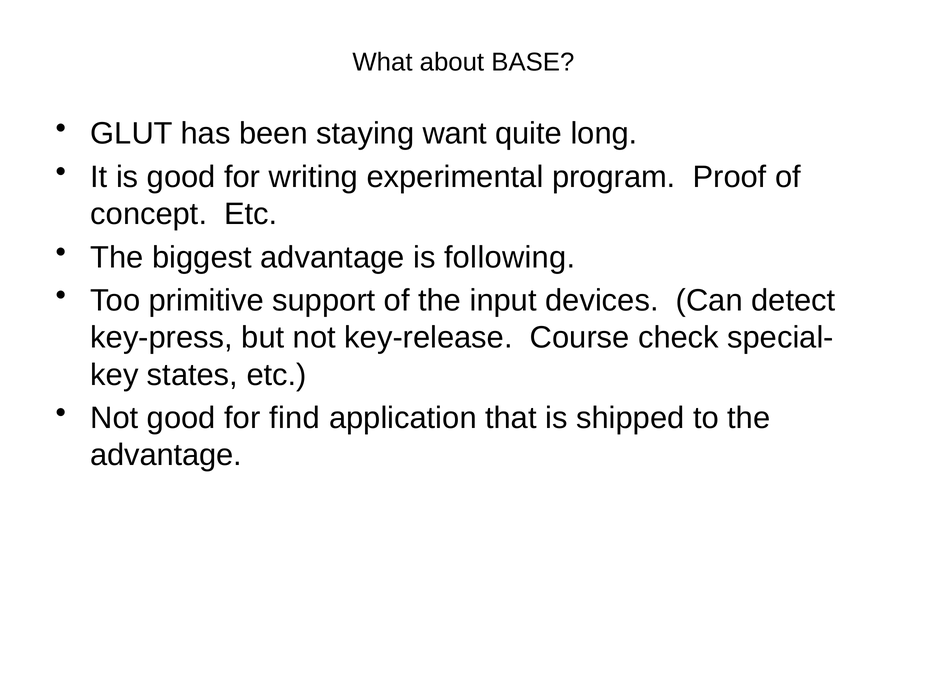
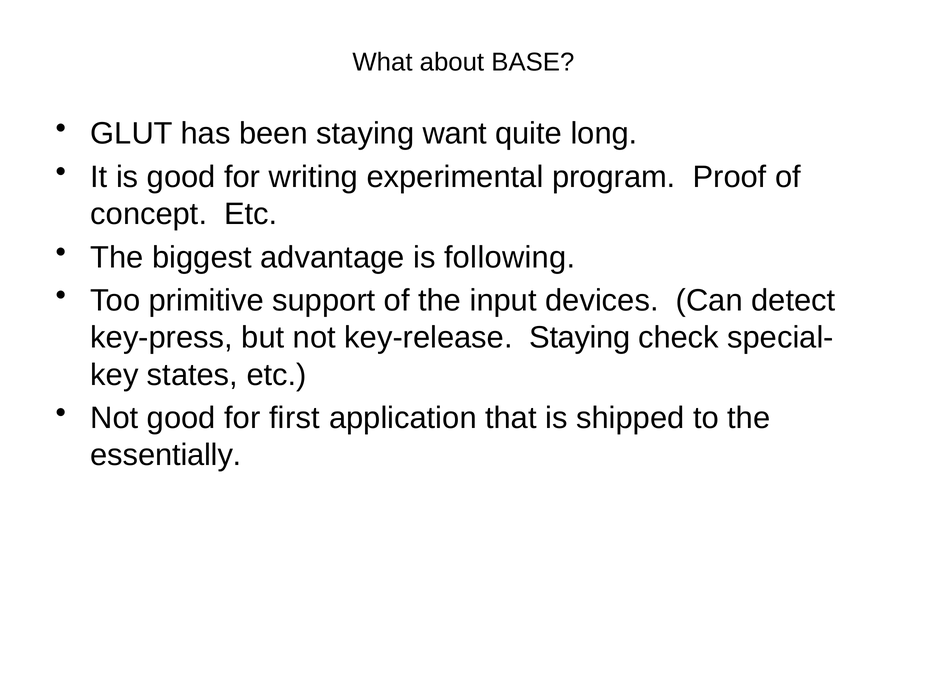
key-release Course: Course -> Staying (580, 337)
find: find -> first (295, 418)
advantage: advantage -> essentially (166, 455)
